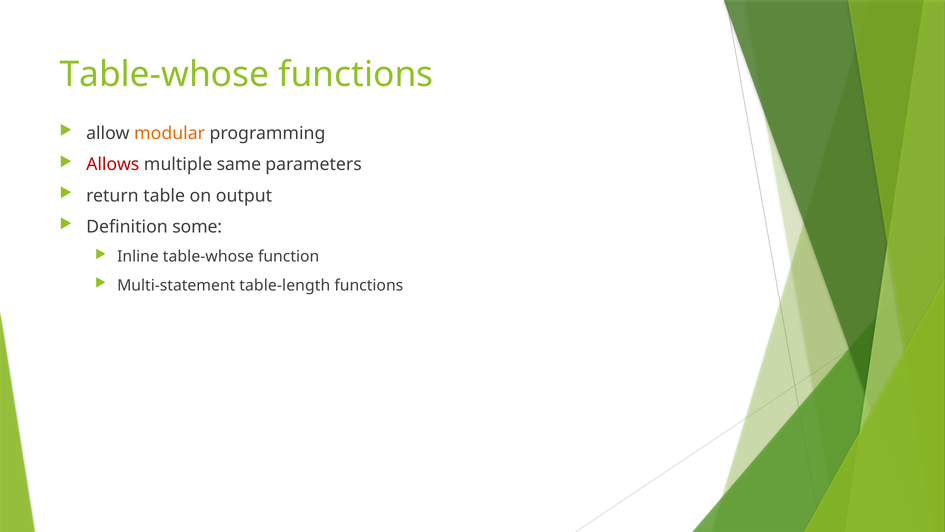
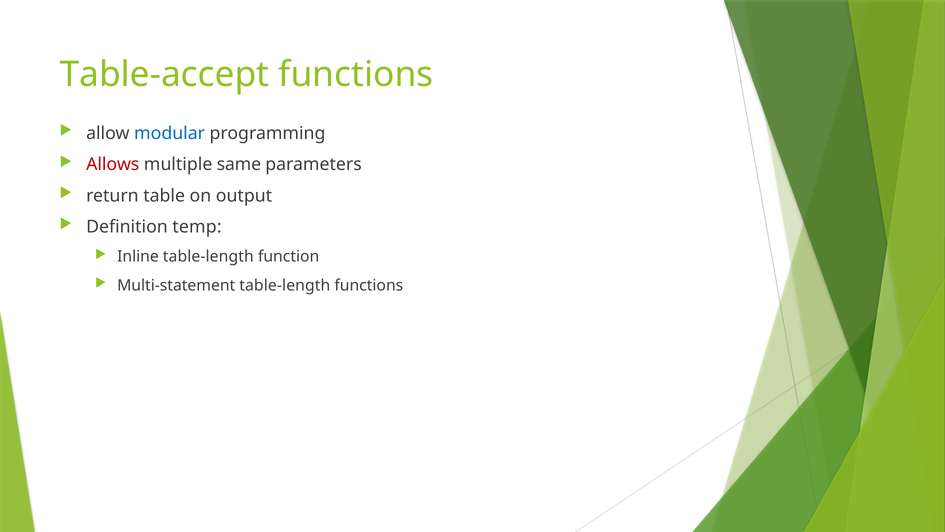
Table-whose: Table-whose -> Table-accept (164, 75)
modular colour: orange -> blue (170, 133)
some: some -> temp (197, 227)
Inline table-whose: table-whose -> table-length (208, 256)
